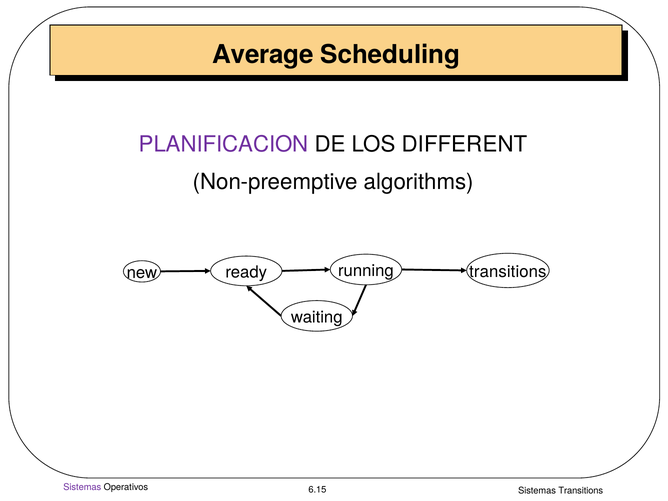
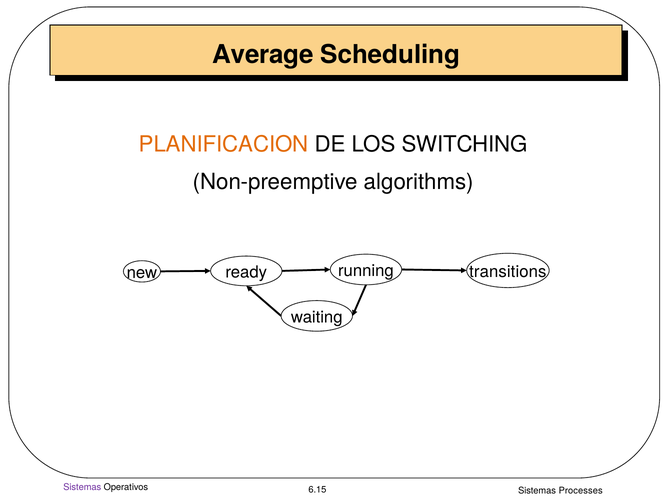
PLANIFICACION colour: purple -> orange (224, 144)
DIFFERENT: DIFFERENT -> SWITCHING (465, 144)
Sistemas Transitions: Transitions -> Processes (581, 491)
